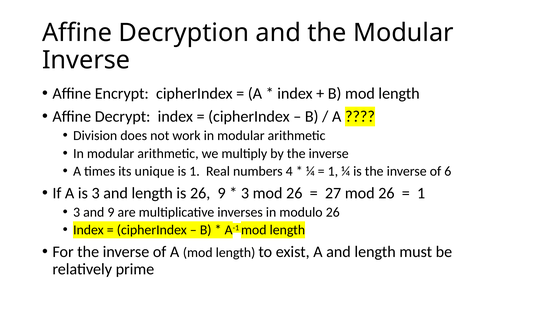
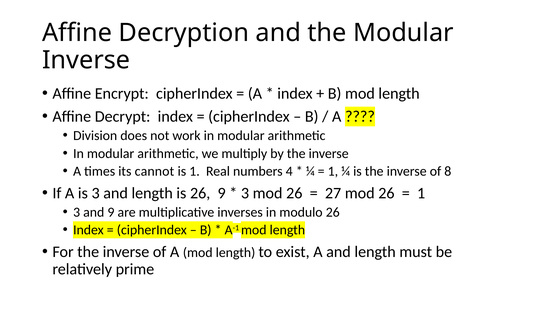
unique: unique -> cannot (154, 171)
6: 6 -> 8 (448, 171)
